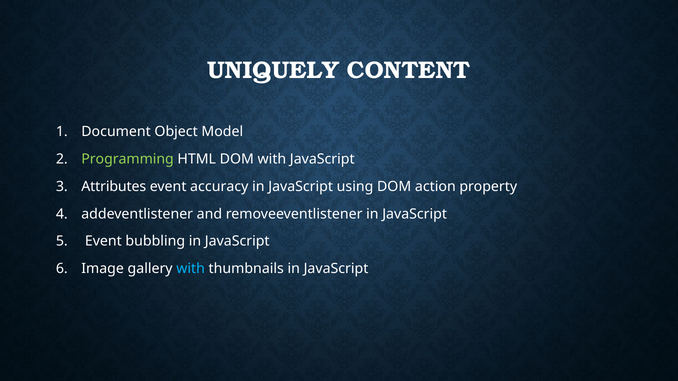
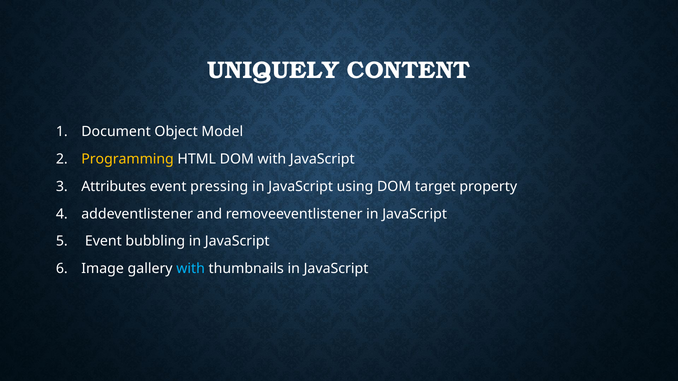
Programming colour: light green -> yellow (128, 159)
accuracy: accuracy -> pressing (219, 187)
action: action -> target (435, 187)
